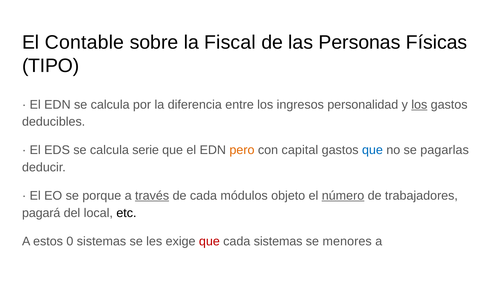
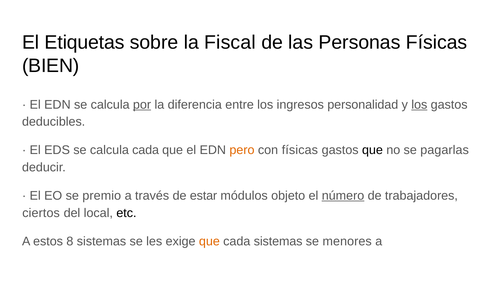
Contable: Contable -> Etiquetas (85, 42)
TIPO: TIPO -> BIEN (51, 66)
por underline: none -> present (142, 105)
calcula serie: serie -> cada (146, 150)
con capital: capital -> físicas (300, 150)
que colour: blue -> black (372, 150)
porque: porque -> premio (102, 196)
través underline: present -> none (152, 196)
de cada: cada -> estar (204, 196)
pagará: pagará -> ciertos (41, 213)
0: 0 -> 8 (70, 242)
que colour: red -> orange (209, 242)
